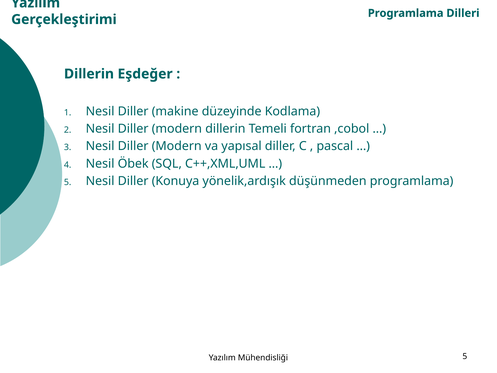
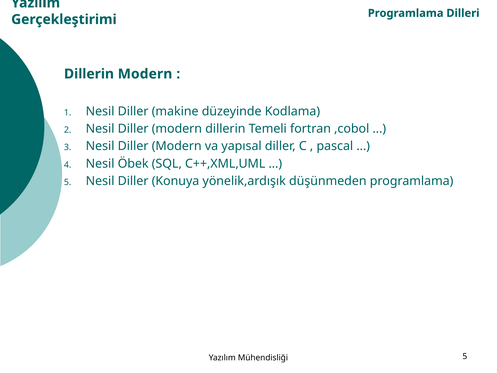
Dillerin Eşdeğer: Eşdeğer -> Modern (145, 74)
